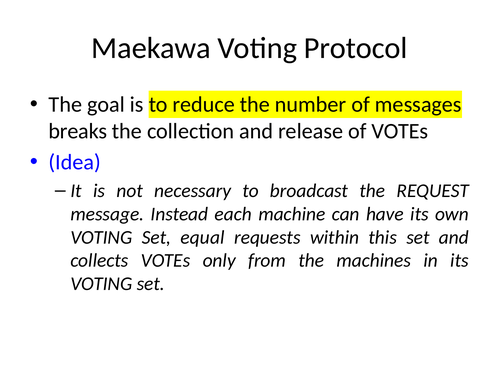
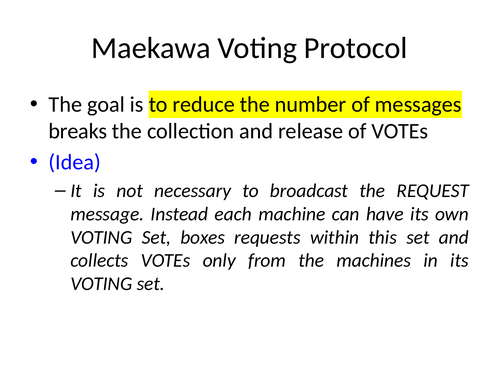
equal: equal -> boxes (203, 238)
